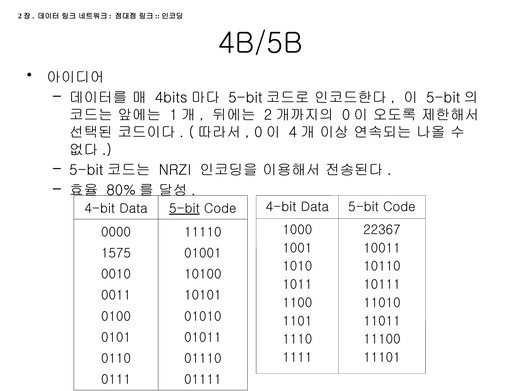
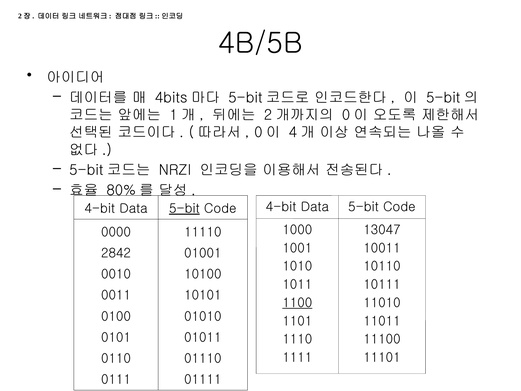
22367: 22367 -> 13047 (382, 230)
1575: 1575 -> 2842 (116, 253)
1100 underline: none -> present (297, 303)
